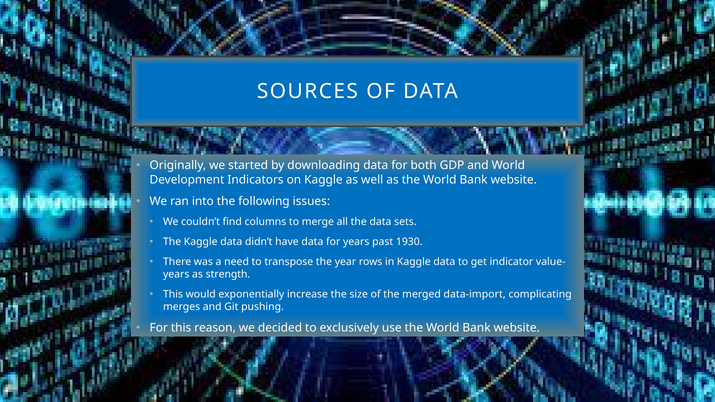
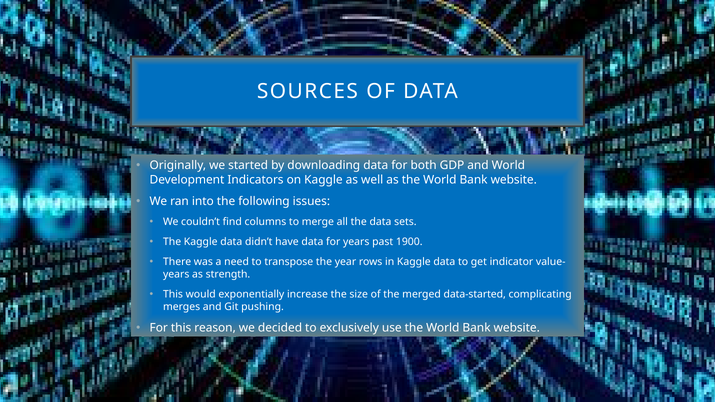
1930: 1930 -> 1900 (409, 242)
data-import: data-import -> data-started (475, 295)
